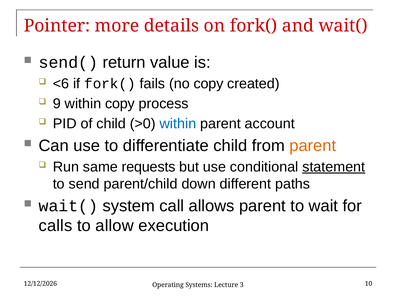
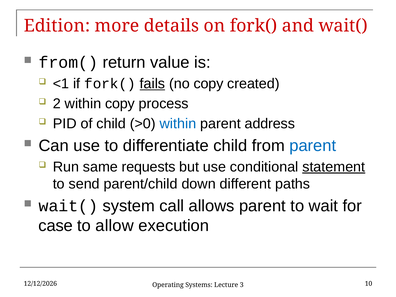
Pointer: Pointer -> Edition (57, 26)
send(: send( -> from( (68, 63)
<6: <6 -> <1 (61, 84)
fails underline: none -> present (152, 84)
9: 9 -> 2 (57, 104)
account: account -> address (270, 124)
parent colour: orange -> blue (313, 146)
calls: calls -> case (56, 226)
